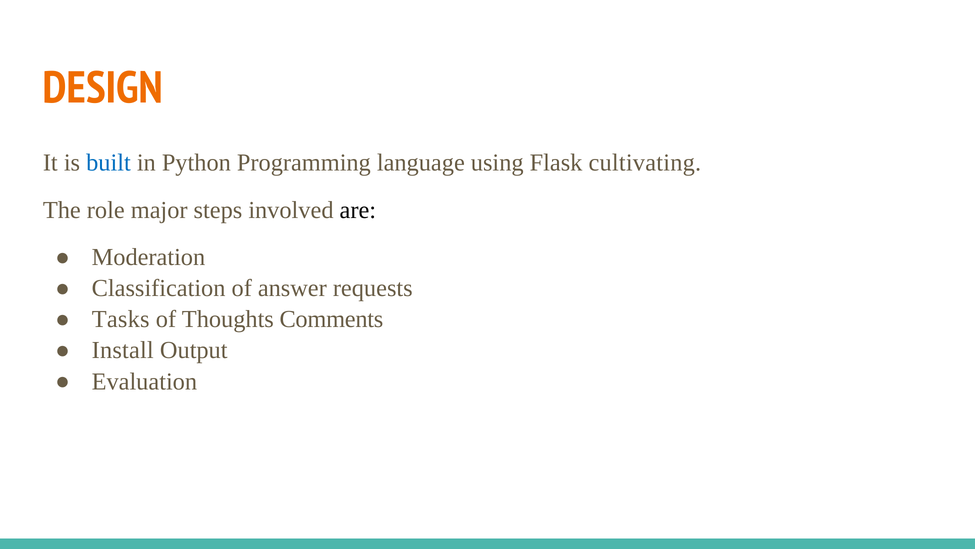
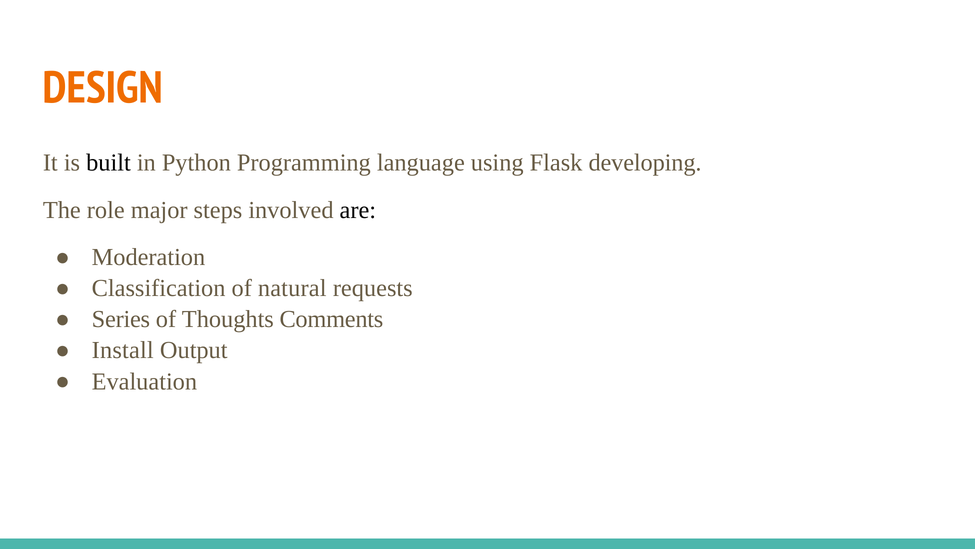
built colour: blue -> black (108, 163)
cultivating: cultivating -> developing (645, 163)
answer: answer -> natural (292, 288)
Tasks: Tasks -> Series (121, 319)
